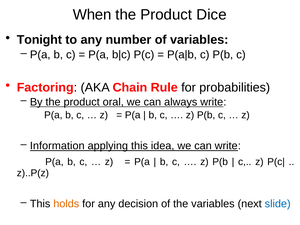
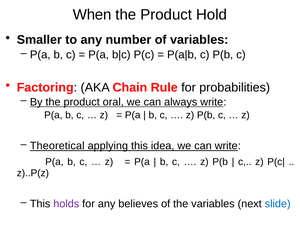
Dice: Dice -> Hold (212, 15)
Tonight: Tonight -> Smaller (39, 40)
Information: Information -> Theoretical (57, 146)
holds colour: orange -> purple (66, 204)
decision: decision -> believes (138, 204)
